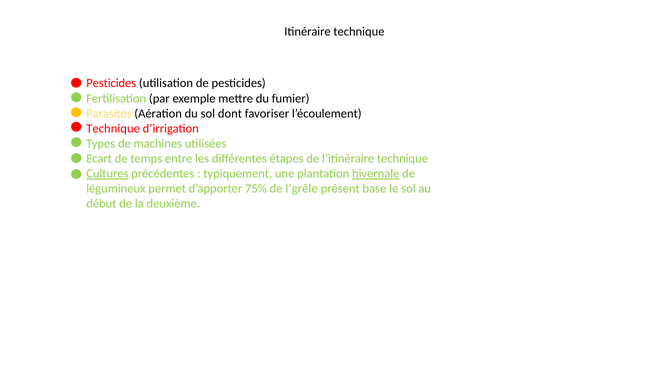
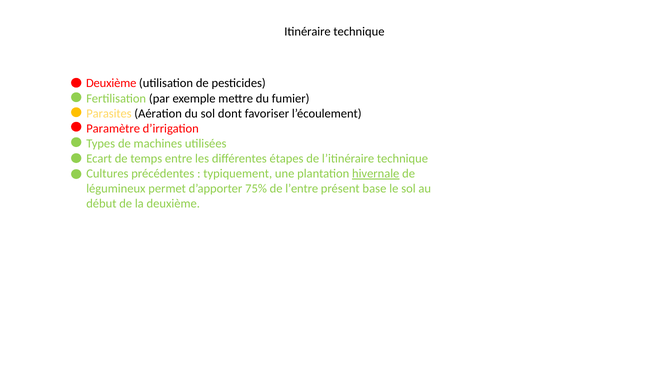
Pesticides: Pesticides -> Deuxième (111, 83)
Technique: Technique -> Paramètre (113, 129)
Cultures underline: present -> none (107, 174)
l’grêle: l’grêle -> l’entre (302, 189)
